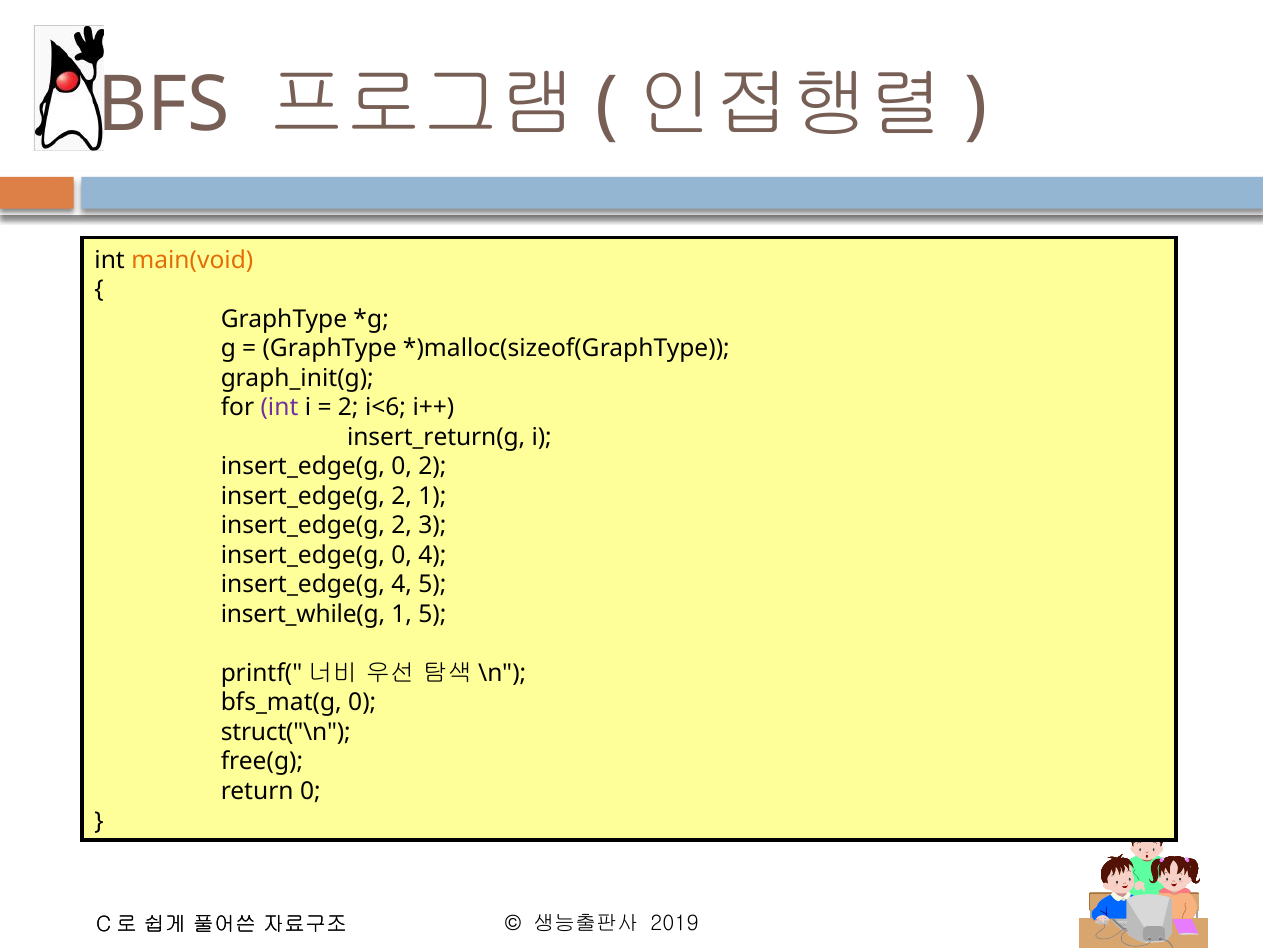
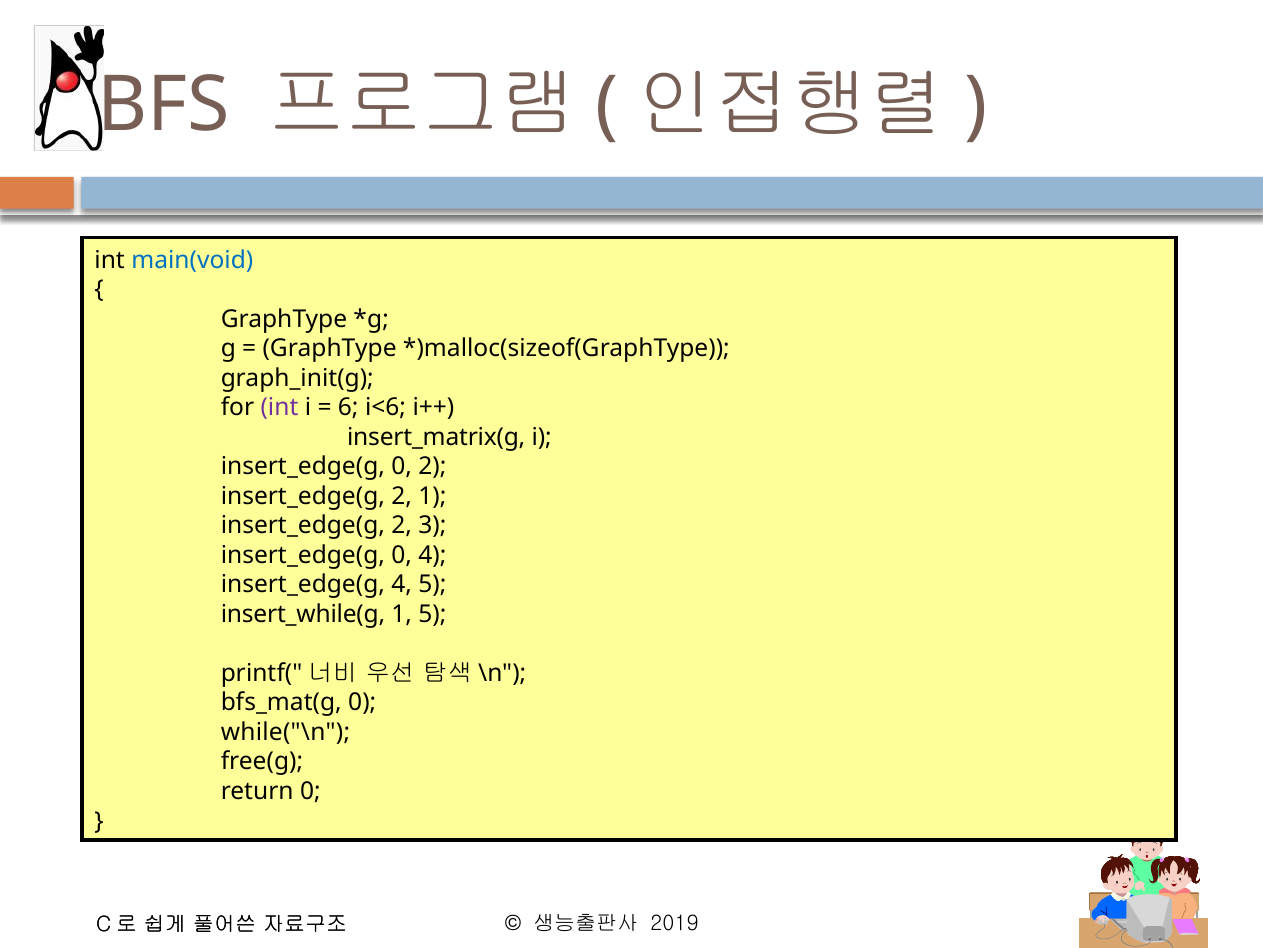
main(void colour: orange -> blue (192, 260)
2: 2 -> 6 (348, 407)
insert_return(g: insert_return(g -> insert_matrix(g (436, 437)
struct("\n: struct("\n -> while("\n (285, 732)
